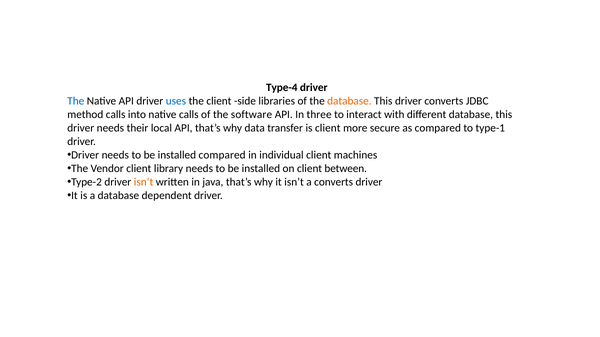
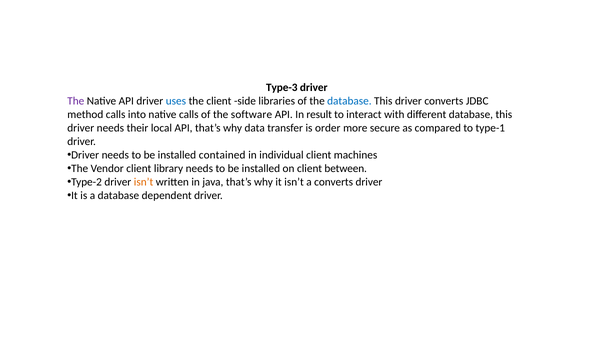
Type-4: Type-4 -> Type-3 (282, 88)
The colour: blue -> purple (76, 101)
database colour: orange -> blue (349, 101)
three: three -> result (319, 115)
is client: client -> order (328, 128)
installed compared: compared -> contained (222, 155)
